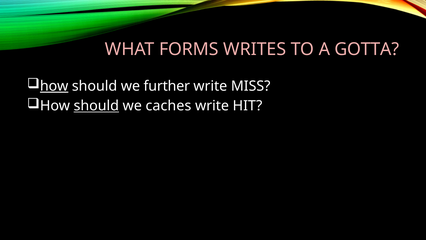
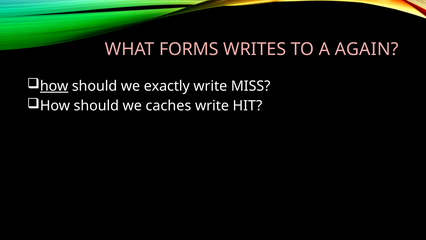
GOTTA: GOTTA -> AGAIN (367, 49)
further: further -> exactly (167, 86)
should underline: present -> none (96, 106)
